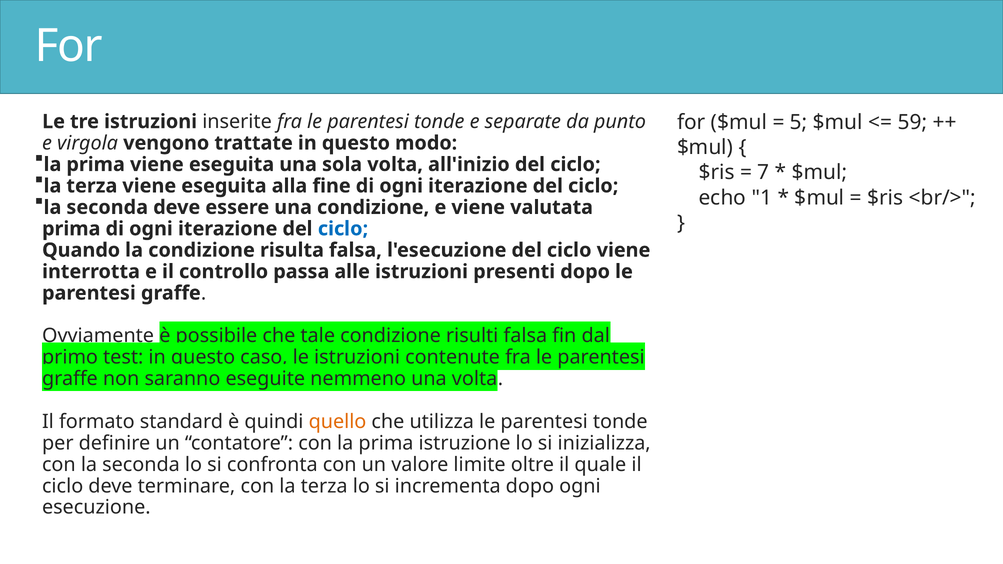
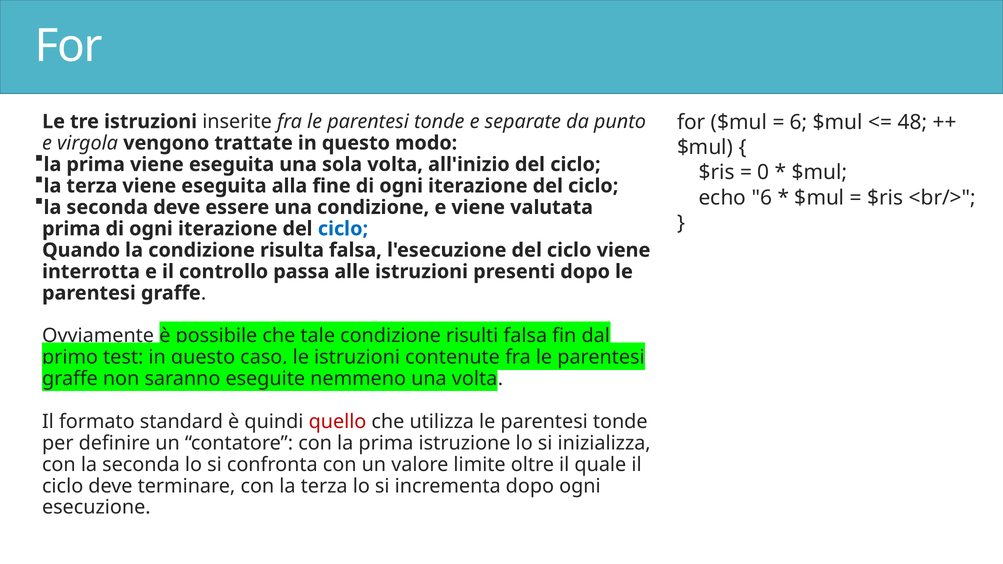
5: 5 -> 6 (799, 122)
59: 59 -> 48 (912, 122)
7: 7 -> 0 (763, 173)
echo 1: 1 -> 6 (762, 198)
quello colour: orange -> red (337, 422)
